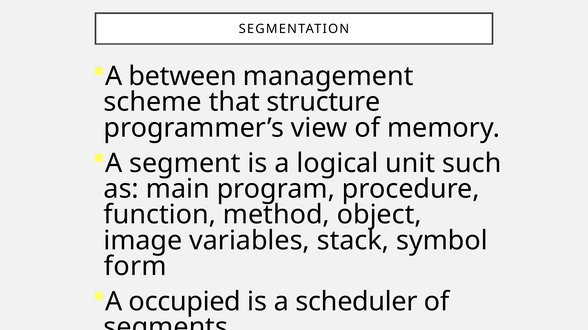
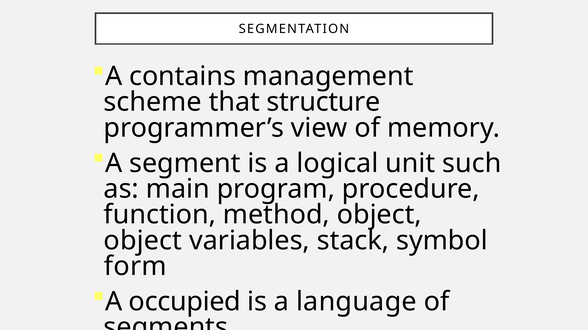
between: between -> contains (183, 76)
image: image -> object (143, 241)
scheduler: scheduler -> language (356, 302)
